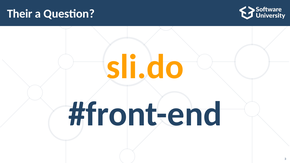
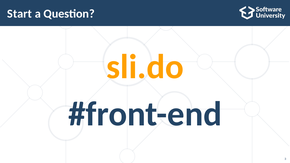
Their: Their -> Start (20, 14)
